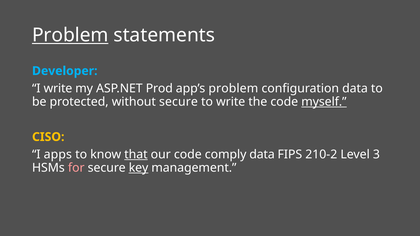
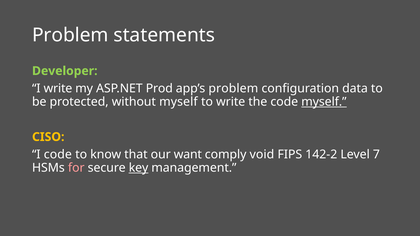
Problem underline: present -> none (70, 35)
Developer colour: light blue -> light green (65, 71)
without secure: secure -> myself (178, 102)
I apps: apps -> code (58, 155)
that underline: present -> none (136, 155)
our code: code -> want (188, 155)
comply data: data -> void (262, 155)
210-2: 210-2 -> 142-2 (321, 155)
3: 3 -> 7 (376, 155)
